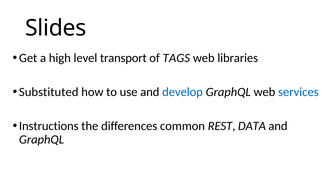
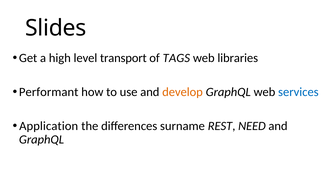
Substituted: Substituted -> Performant (49, 92)
develop colour: blue -> orange (183, 92)
Instructions: Instructions -> Application (49, 126)
common: common -> surname (182, 126)
DATA: DATA -> NEED (252, 126)
